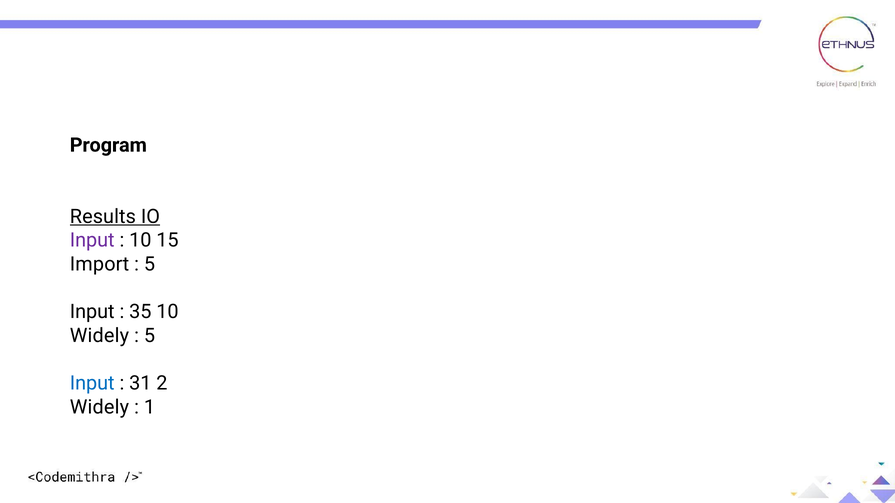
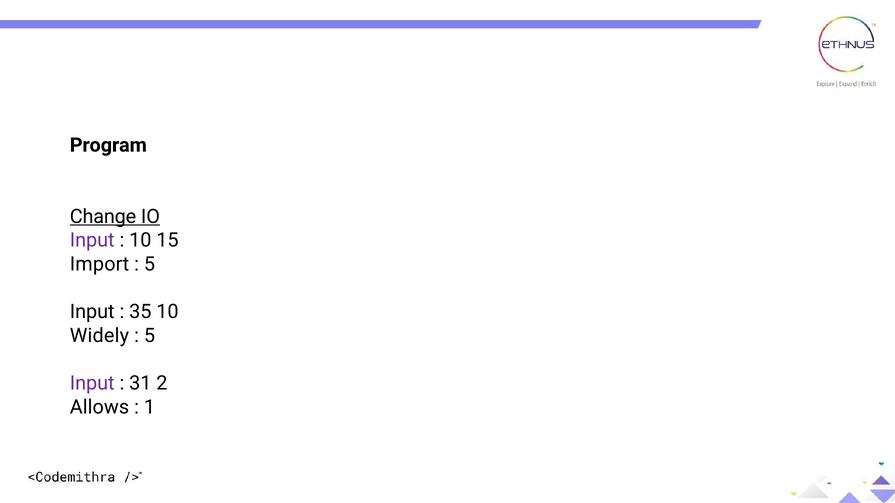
Results: Results -> Change (103, 217)
Input colour: blue -> purple (92, 384)
Widely: Widely -> Allows (100, 408)
